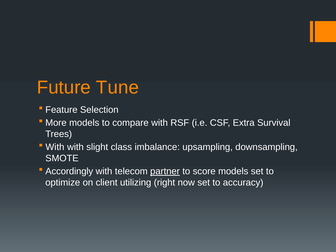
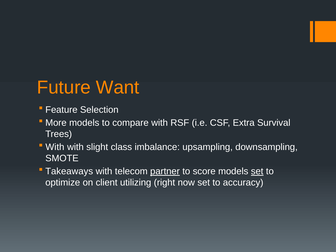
Tune: Tune -> Want (118, 88)
Accordingly: Accordingly -> Takeaways (69, 171)
set underline: none -> present (257, 171)
